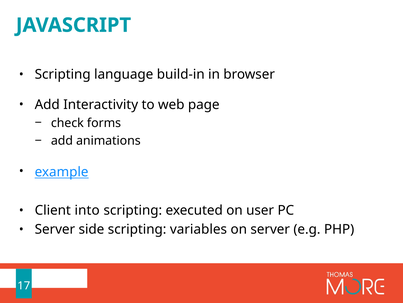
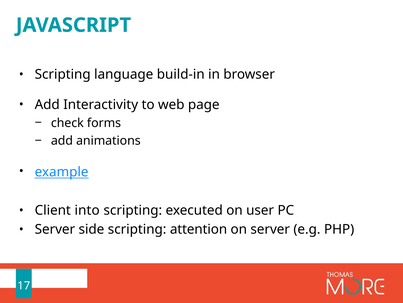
variables: variables -> attention (199, 229)
